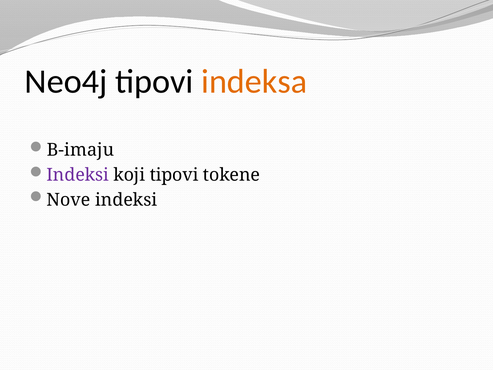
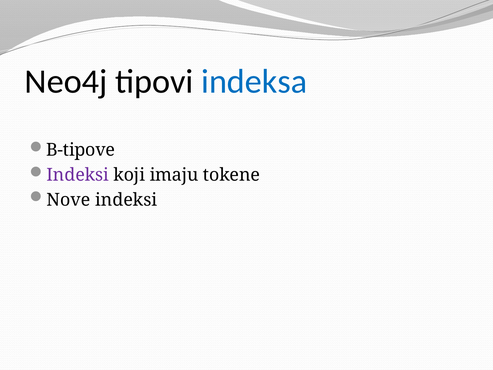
indeksa colour: orange -> blue (254, 81)
B-imaju: B-imaju -> B-tipove (81, 150)
koji tipovi: tipovi -> imaju (174, 175)
